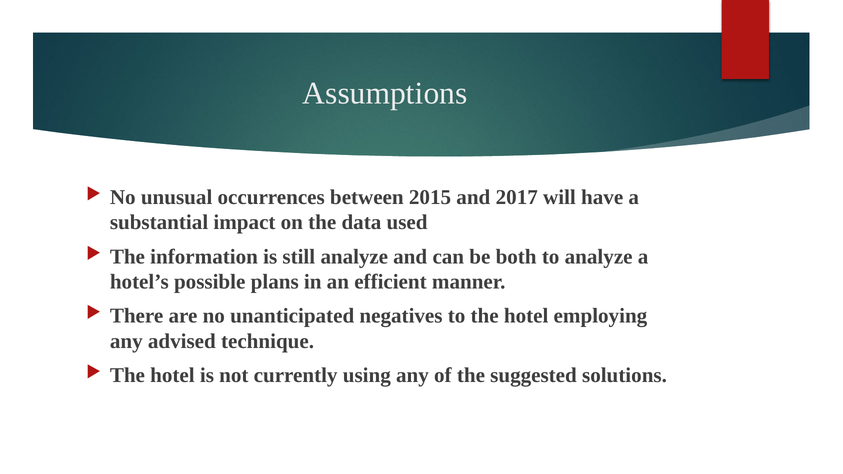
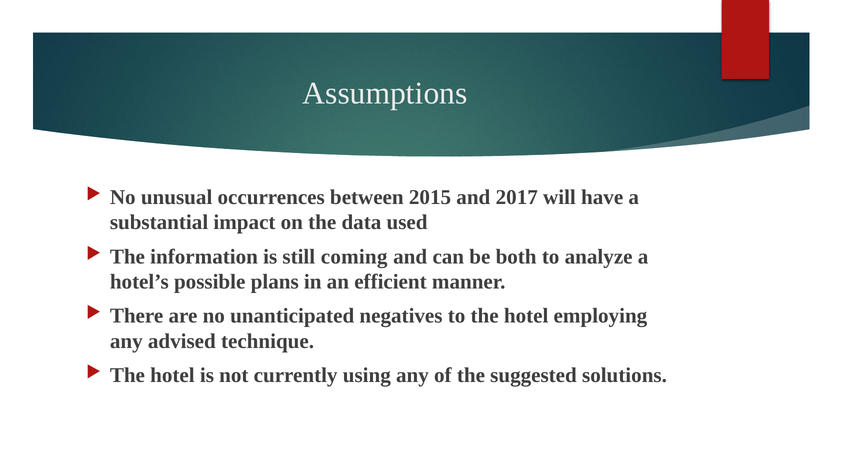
still analyze: analyze -> coming (354, 257)
